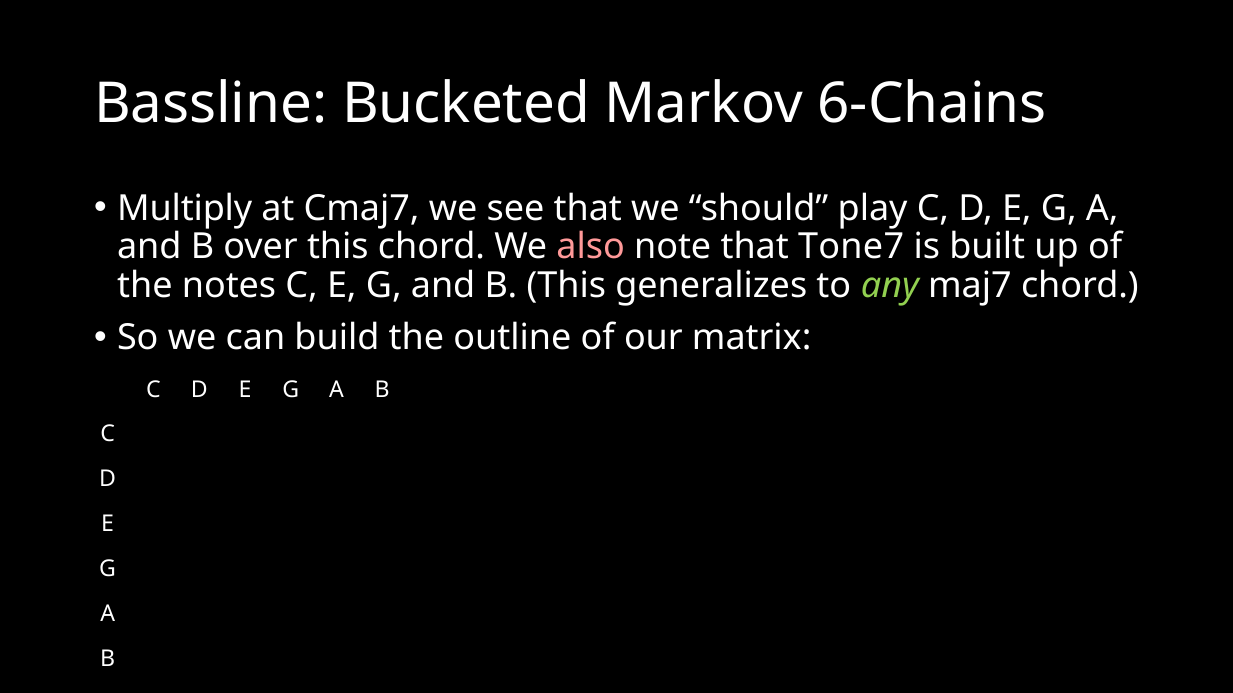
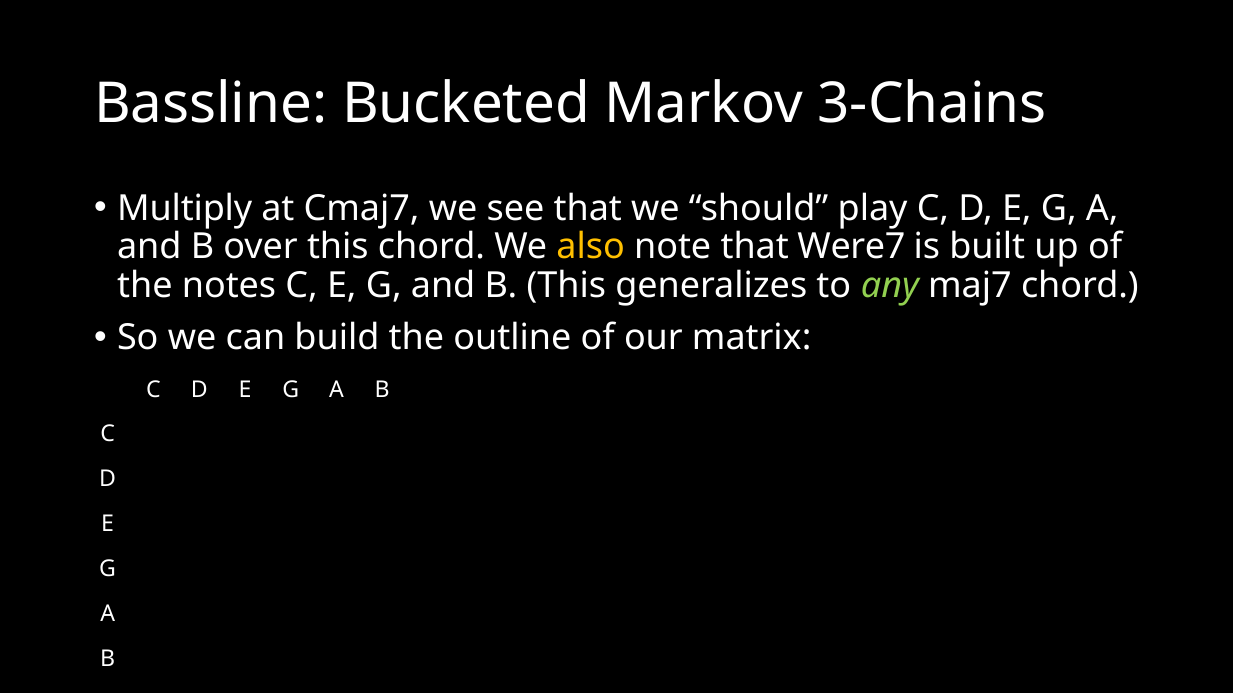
6-Chains: 6-Chains -> 3-Chains (932, 104)
also colour: pink -> yellow (591, 247)
Tone7: Tone7 -> Were7 (851, 247)
